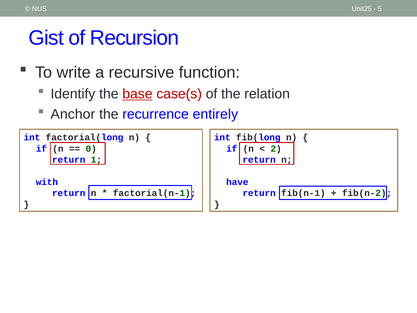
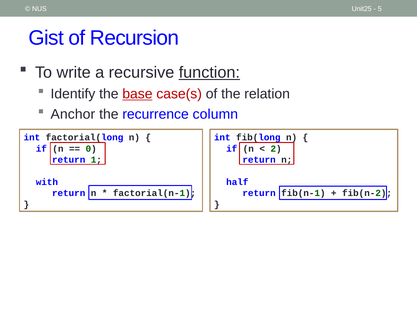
function underline: none -> present (209, 72)
entirely: entirely -> column (215, 114)
have: have -> half (237, 182)
